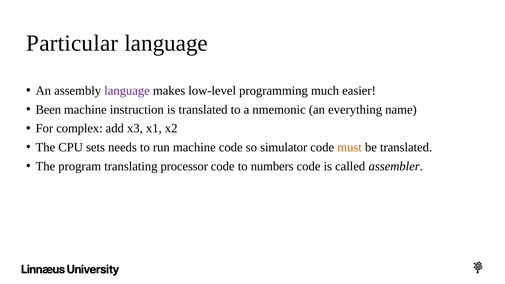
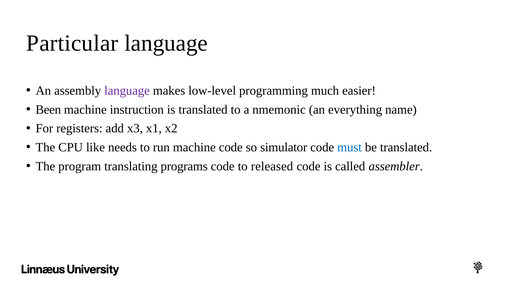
complex: complex -> registers (79, 128)
sets: sets -> like (96, 147)
must colour: orange -> blue (350, 147)
processor: processor -> programs (184, 166)
numbers: numbers -> released (272, 166)
